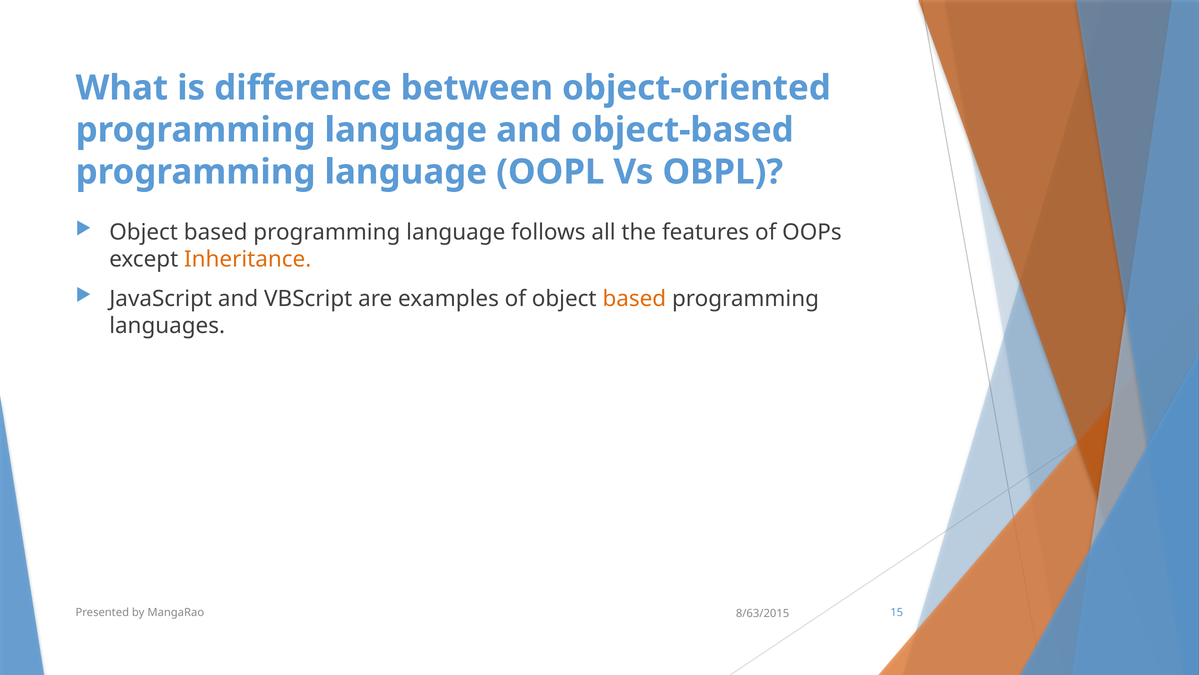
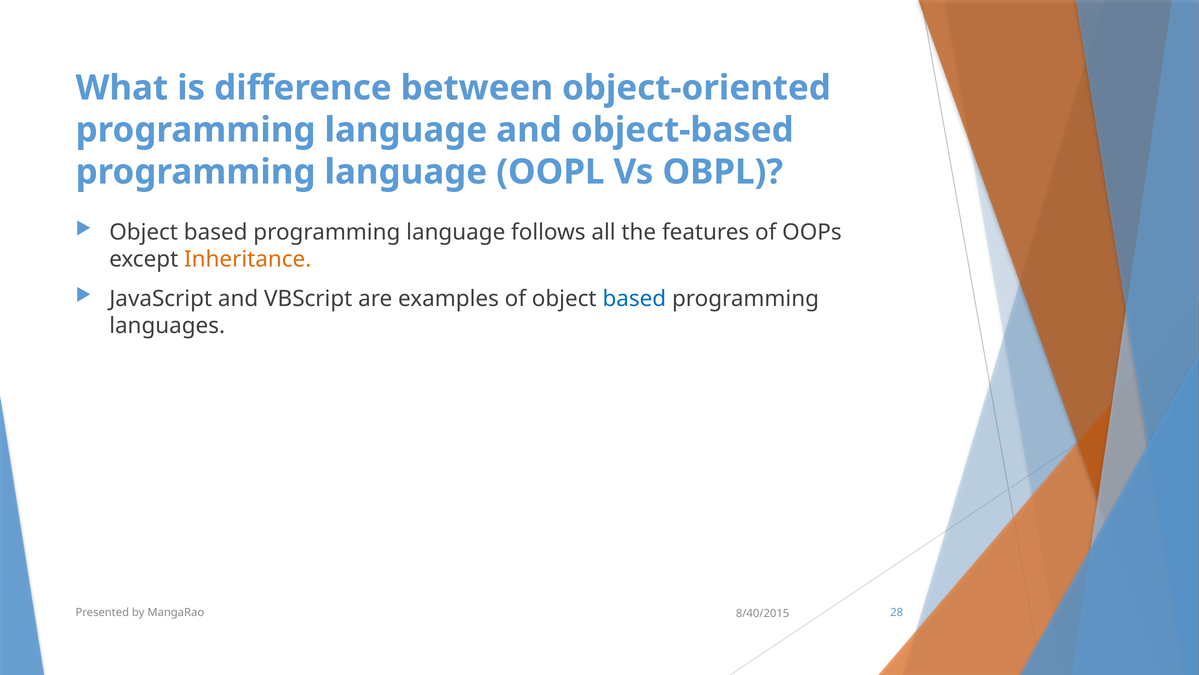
based colour: orange -> blue (634, 299)
15: 15 -> 28 (897, 612)
8/63/2015: 8/63/2015 -> 8/40/2015 (763, 613)
